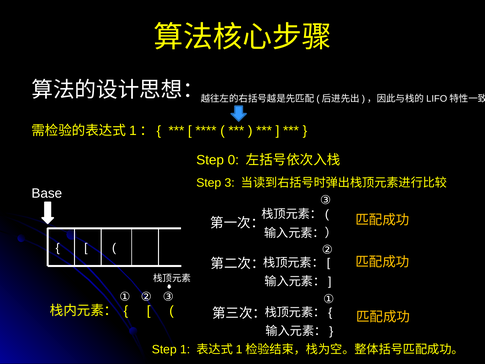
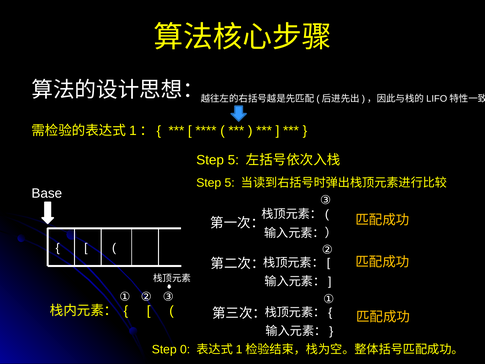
0: 0 -> 5 (233, 160)
3: 3 -> 5 (230, 183)
1: 1 -> 0 (185, 349)
